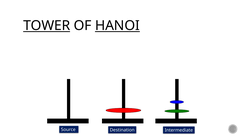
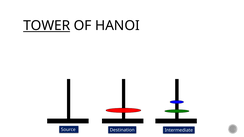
HANOI underline: present -> none (117, 26)
